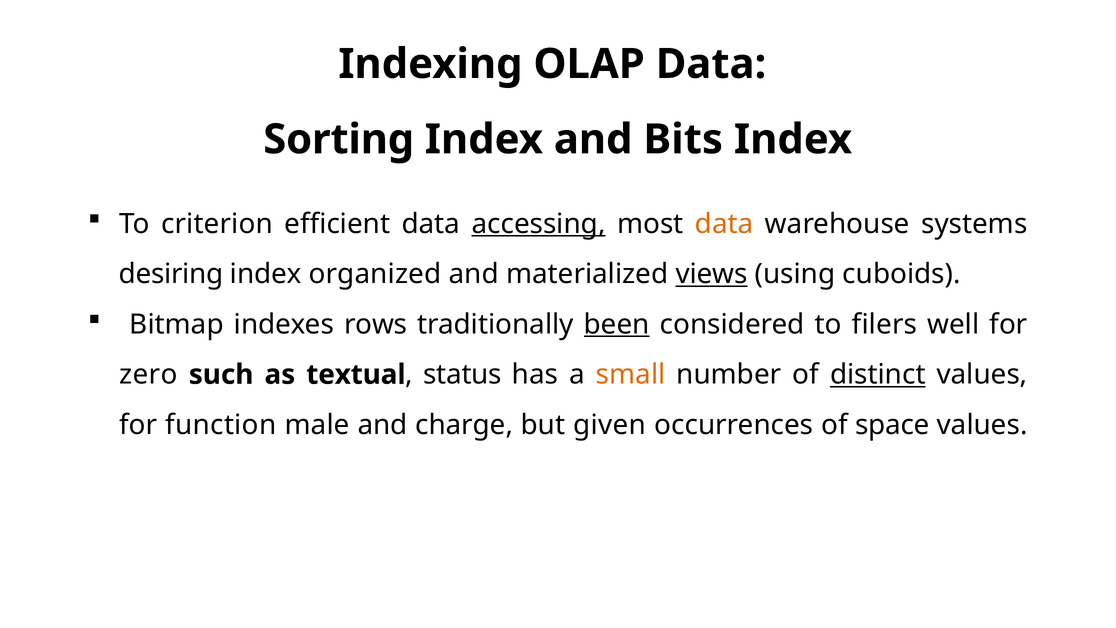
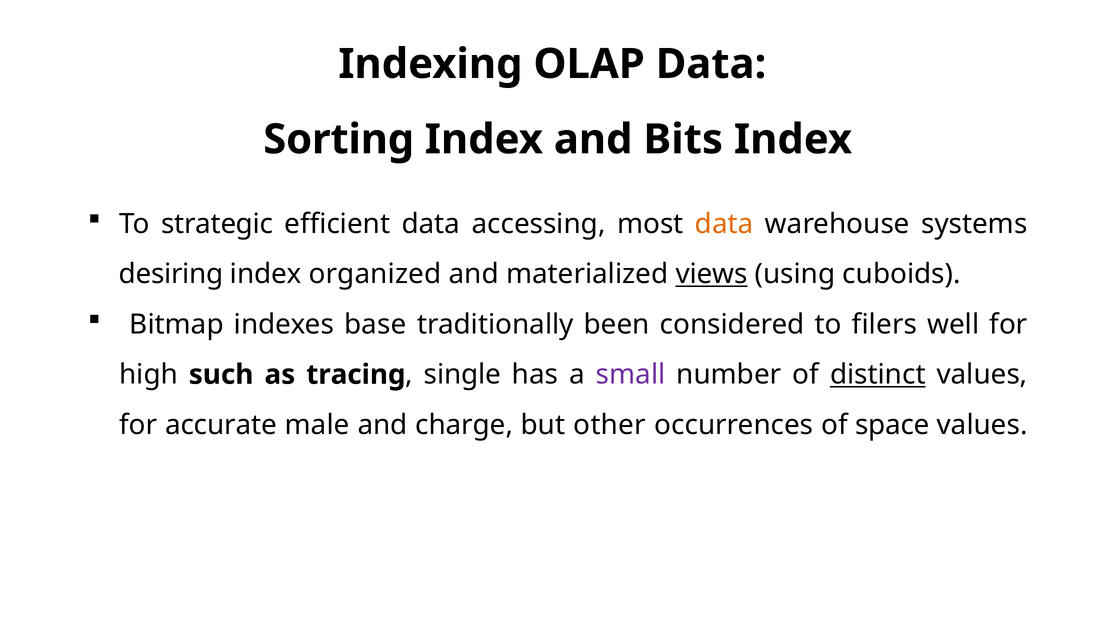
criterion: criterion -> strategic (217, 224)
accessing underline: present -> none (539, 224)
rows: rows -> base (375, 324)
been underline: present -> none (617, 324)
zero: zero -> high (149, 374)
textual: textual -> tracing (356, 374)
status: status -> single (463, 374)
small colour: orange -> purple (631, 374)
function: function -> accurate (221, 425)
given: given -> other (610, 425)
